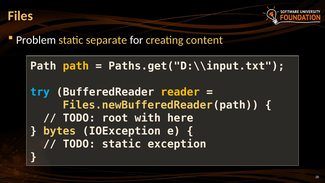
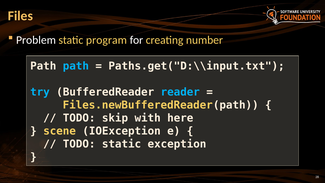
separate: separate -> program (106, 40)
content: content -> number (204, 40)
path colour: yellow -> light blue (76, 66)
reader colour: yellow -> light blue (180, 92)
root: root -> skip (115, 118)
bytes: bytes -> scene (60, 131)
